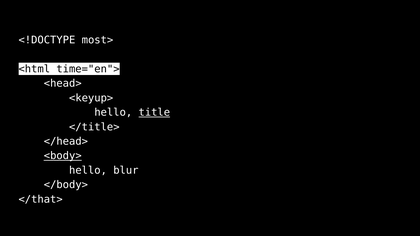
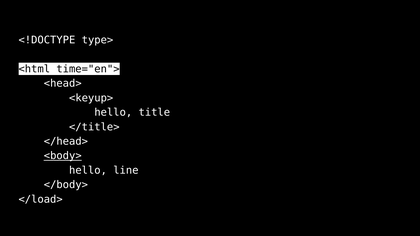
most>: most> -> type> (97, 40)
title underline: present -> none (154, 113)
blur: blur -> line (126, 170)
</that>: </that> -> </load> (41, 199)
